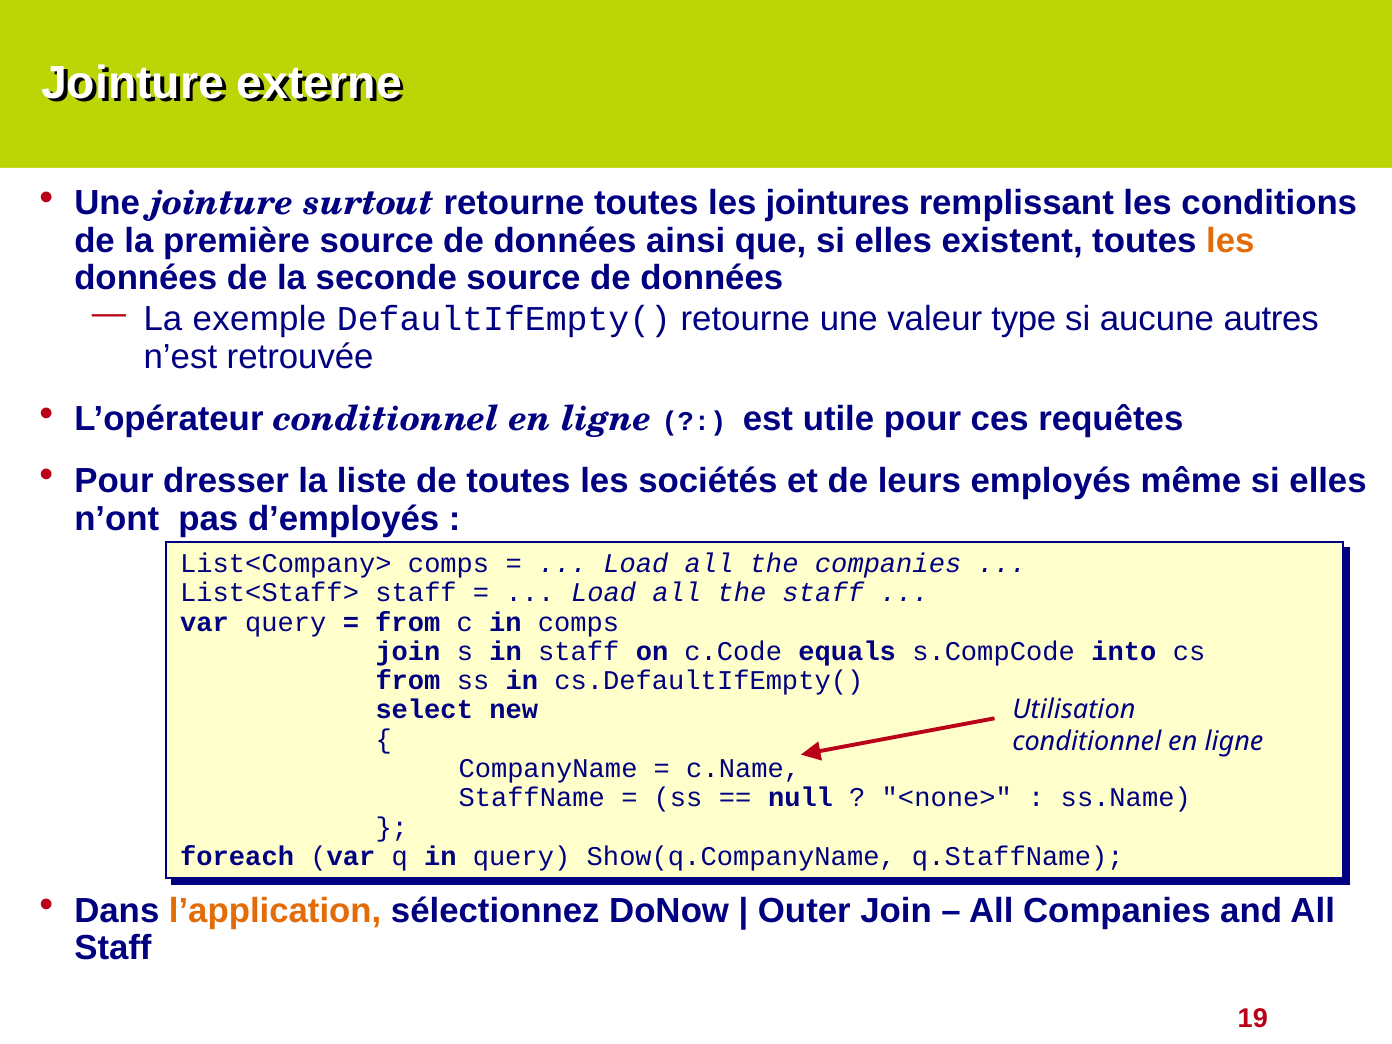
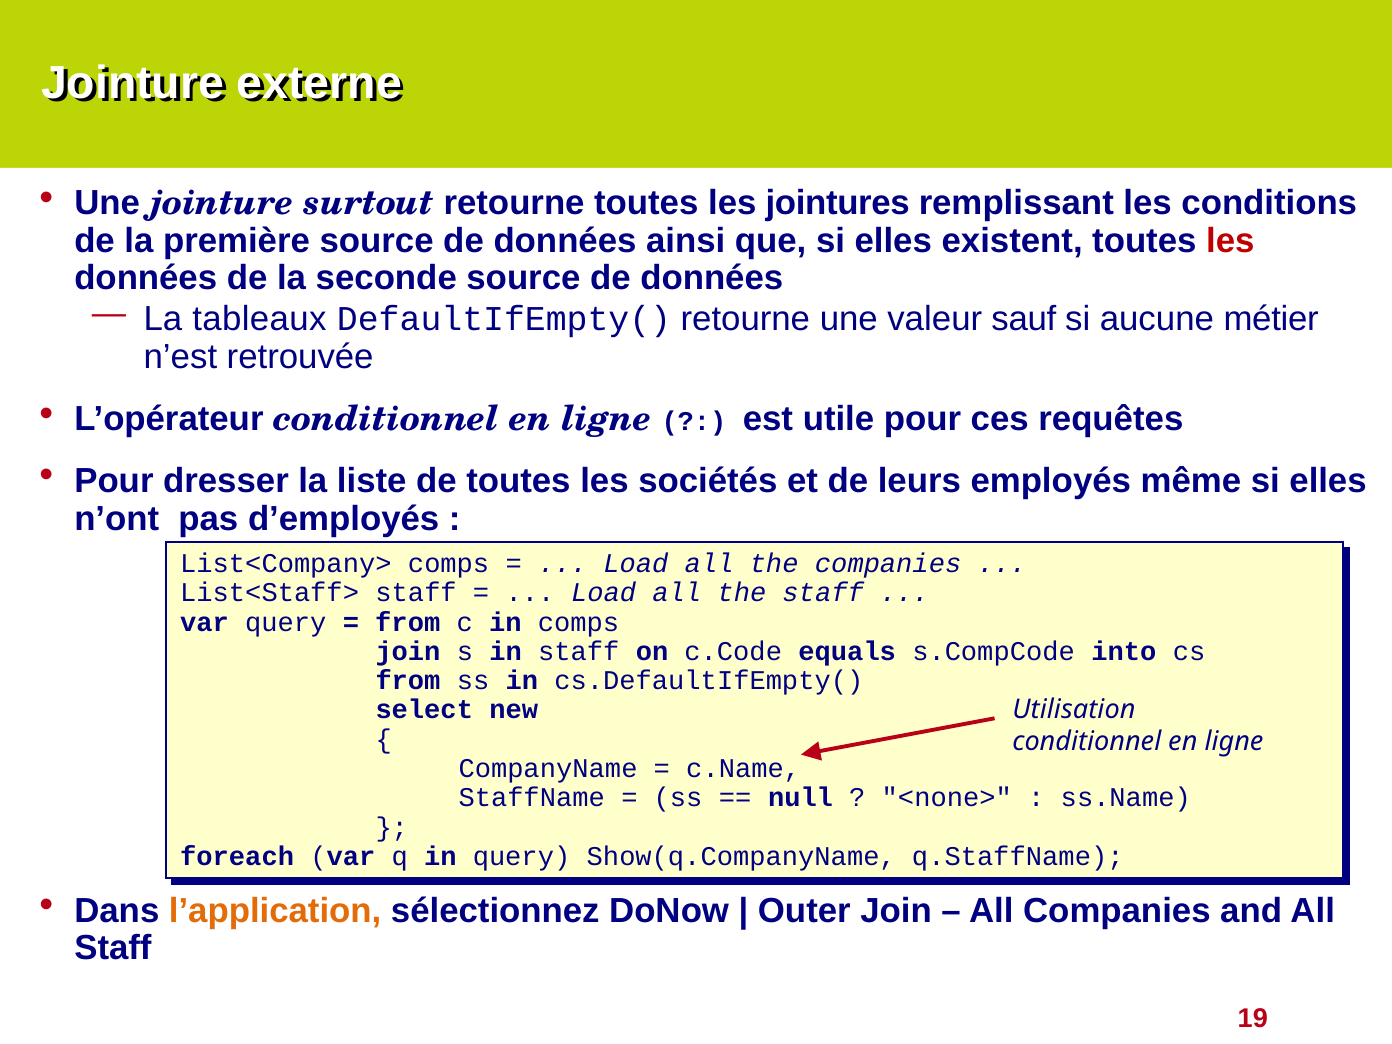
les colour: orange -> red (1230, 241)
exemple: exemple -> tableaux (259, 319)
type: type -> sauf (1024, 319)
autres: autres -> métier (1271, 319)
